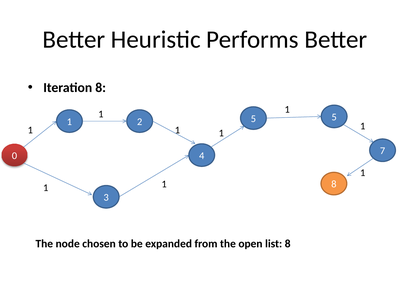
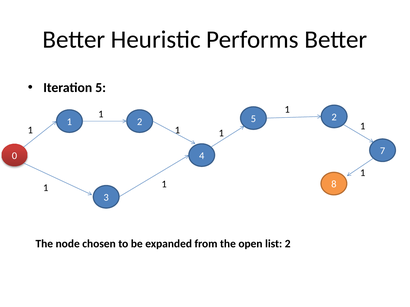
Iteration 8: 8 -> 5 (101, 88)
5 5: 5 -> 2 (334, 117)
list 8: 8 -> 2 (288, 244)
